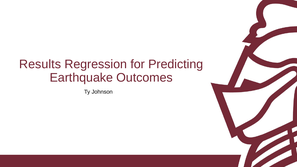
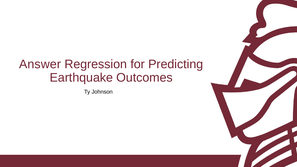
Results: Results -> Answer (40, 64)
